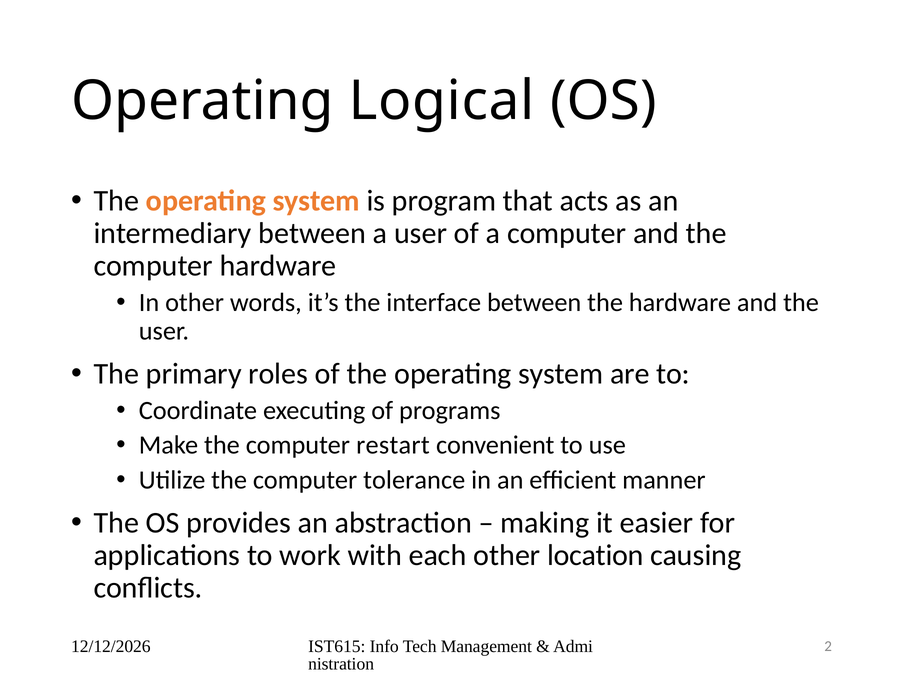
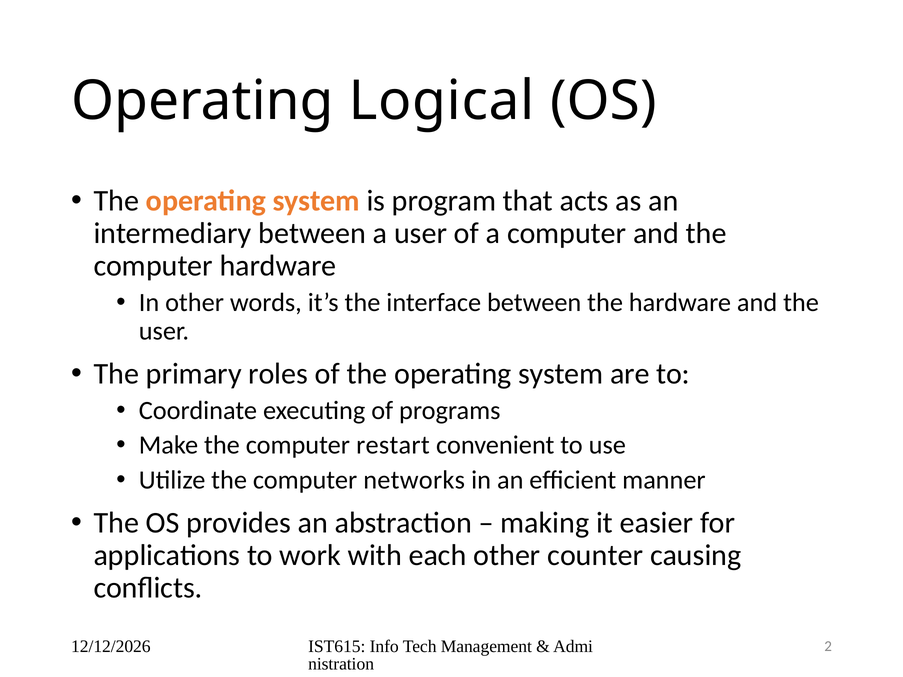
tolerance: tolerance -> networks (414, 480)
location: location -> counter (595, 556)
